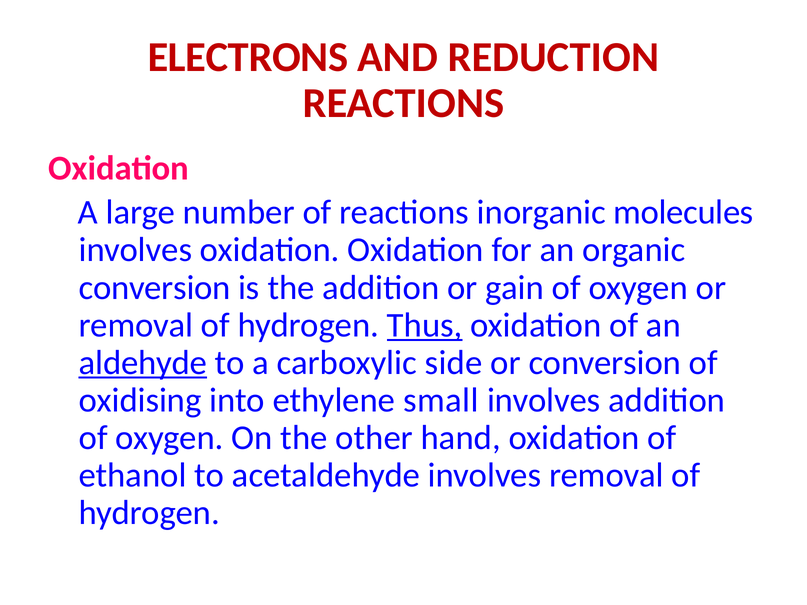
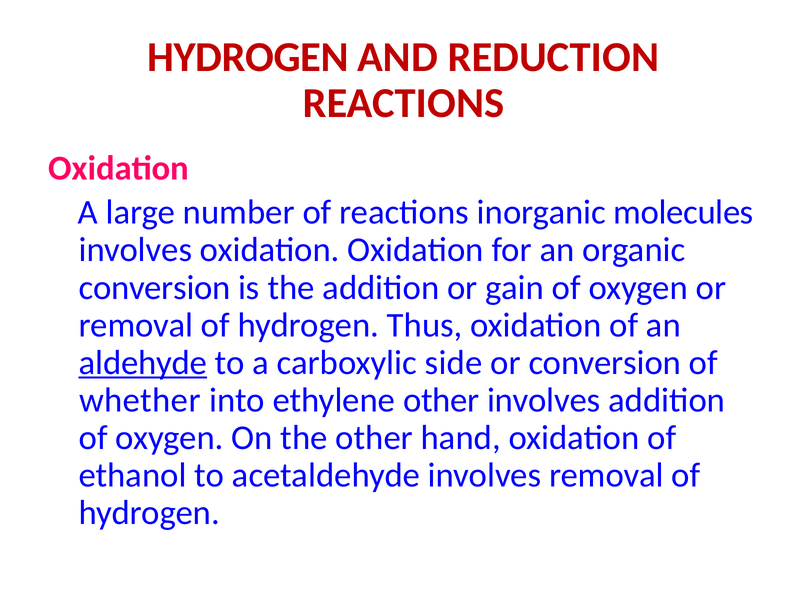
ELECTRONS: ELECTRONS -> HYDROGEN (248, 57)
Thus underline: present -> none (425, 325)
oxidising: oxidising -> whether (140, 400)
ethylene small: small -> other (441, 400)
